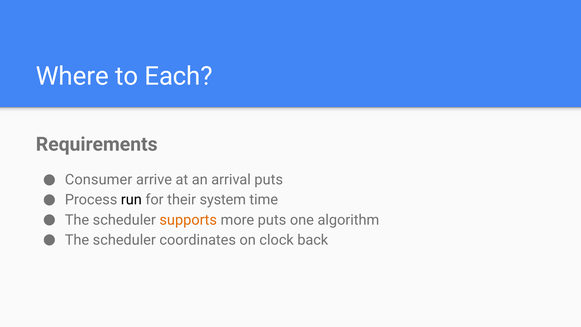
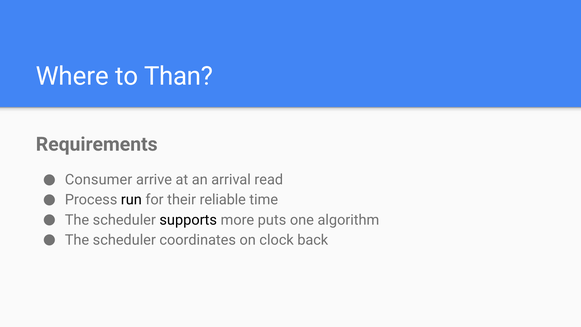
Each: Each -> Than (179, 76)
arrival puts: puts -> read (269, 180)
system: system -> reliable (223, 200)
supports colour: orange -> black (188, 220)
